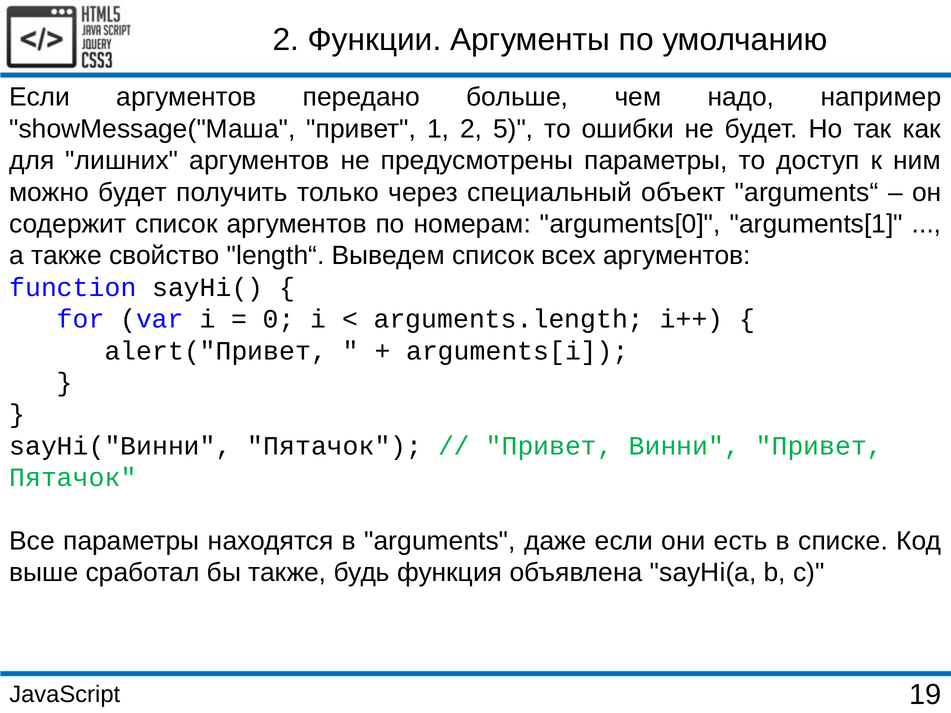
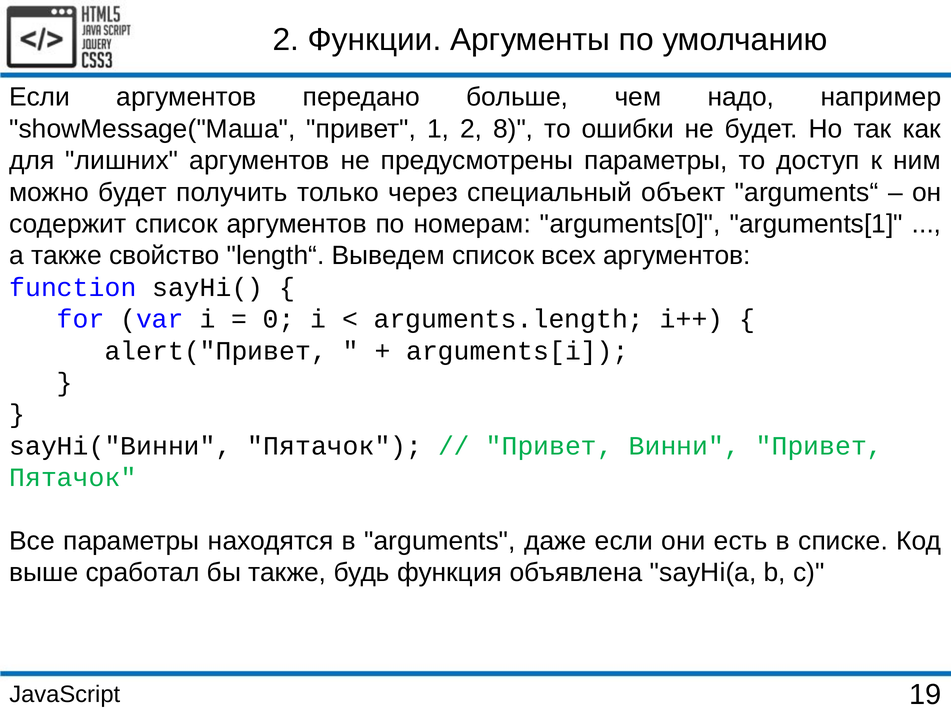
5: 5 -> 8 (513, 129)
